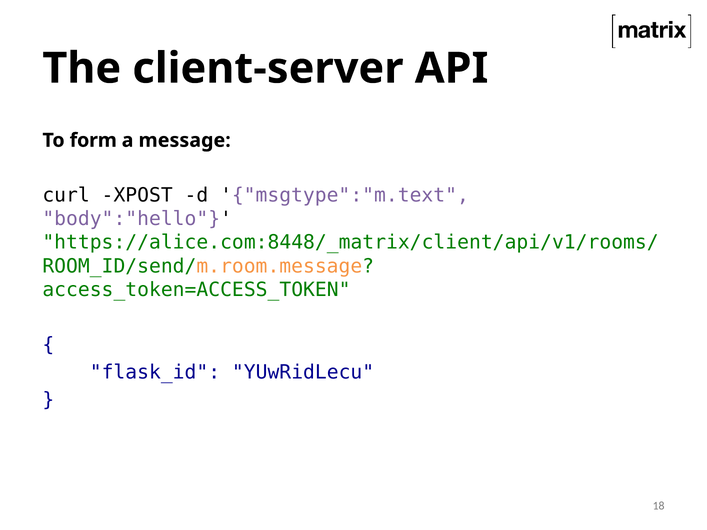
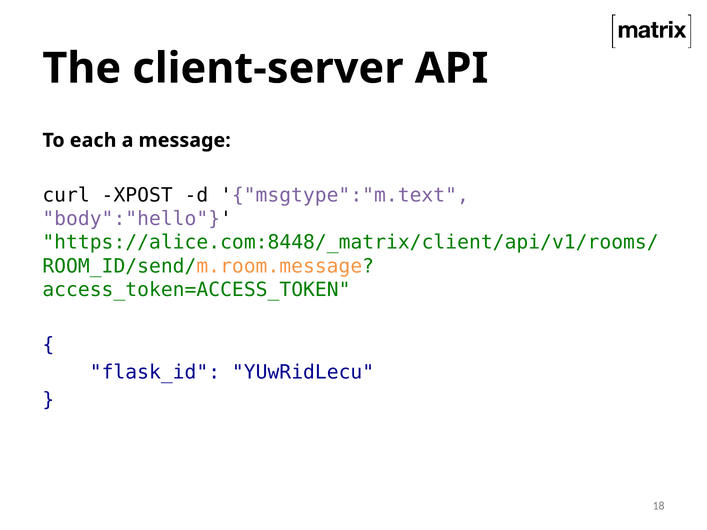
form: form -> each (93, 140)
